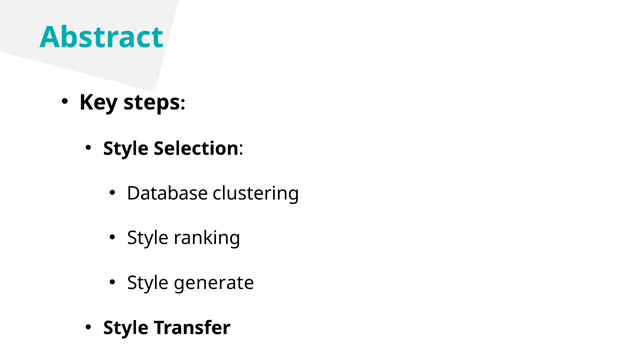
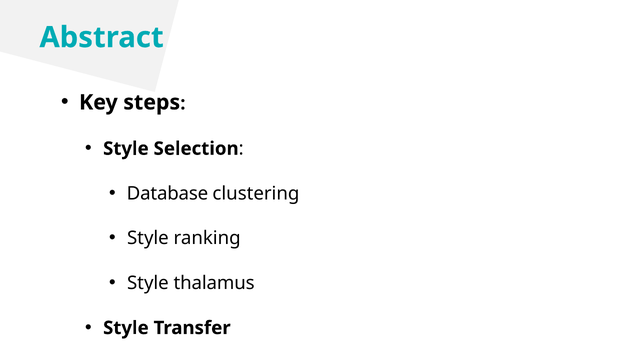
generate: generate -> thalamus (214, 283)
